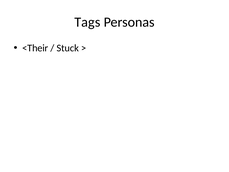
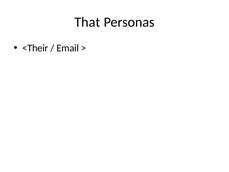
Tags: Tags -> That (87, 22)
Stuck: Stuck -> Email (68, 48)
